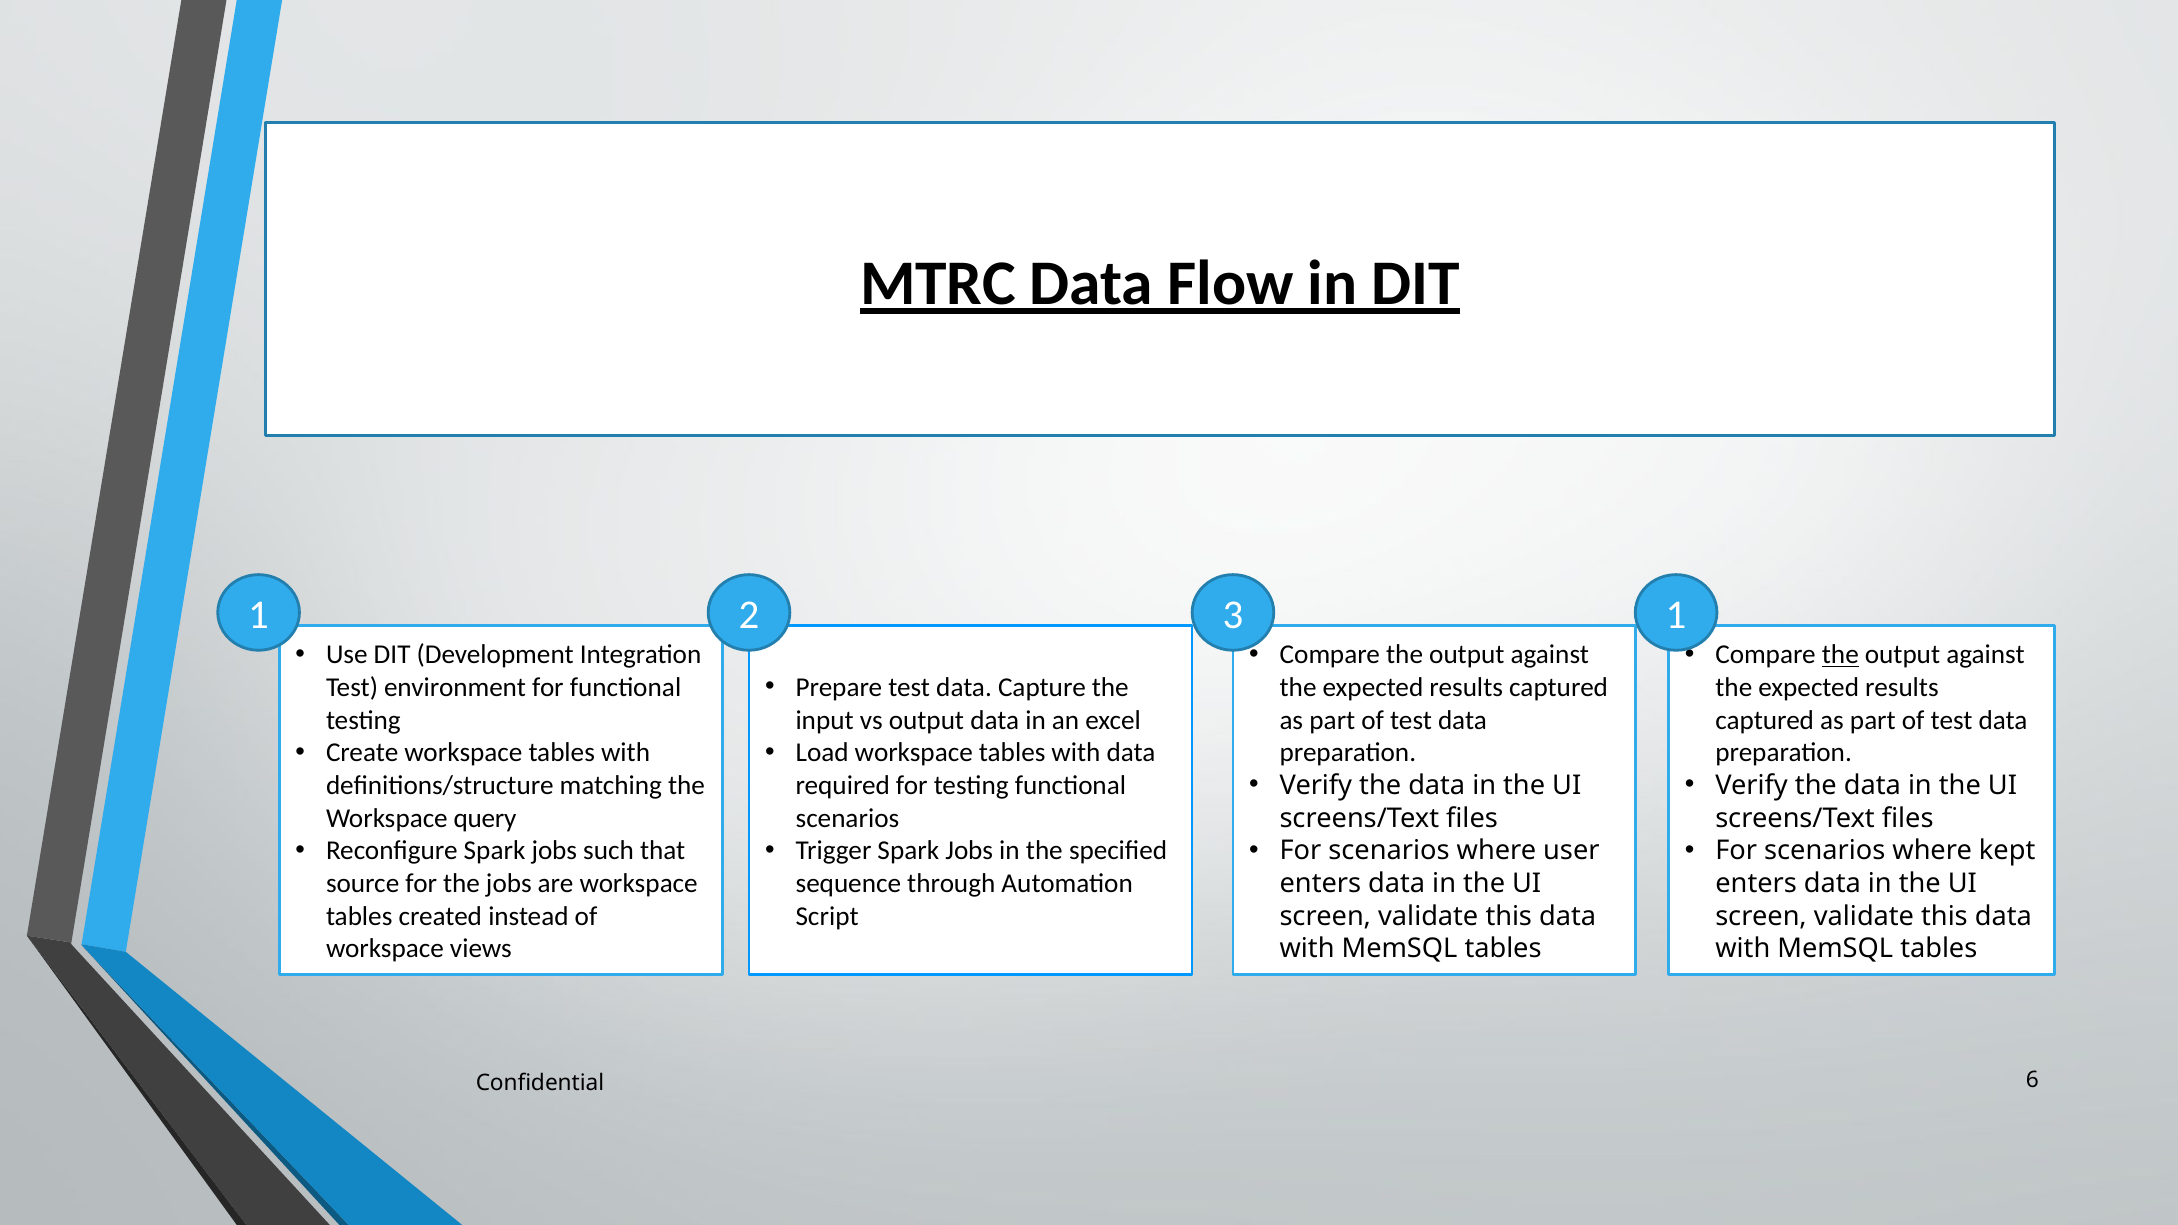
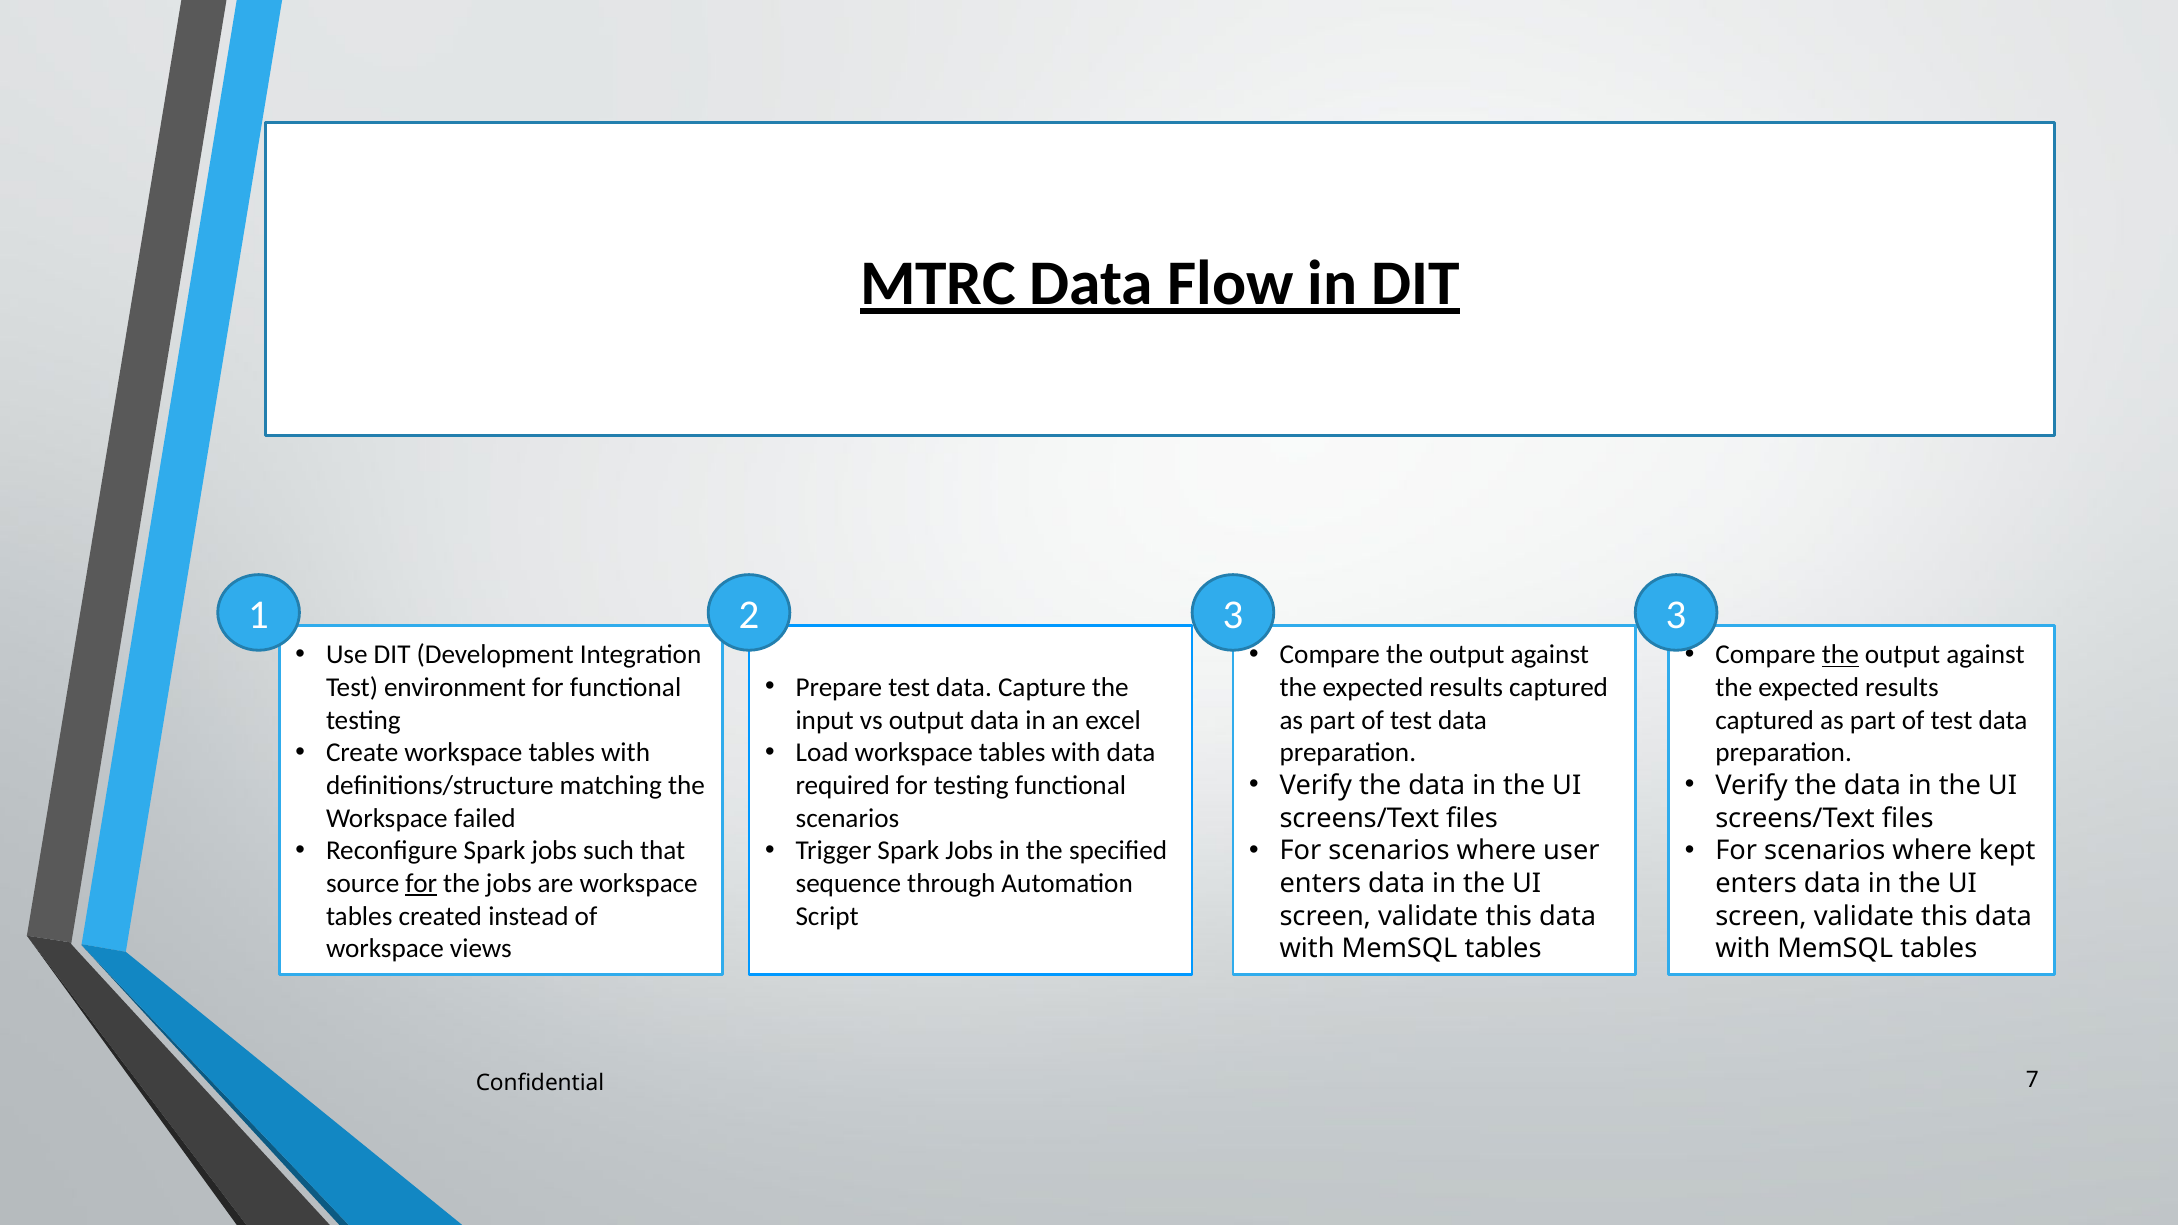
3 1: 1 -> 3 (1676, 615)
query: query -> failed (485, 818)
for underline: none -> present (421, 883)
6: 6 -> 7 (2032, 1081)
